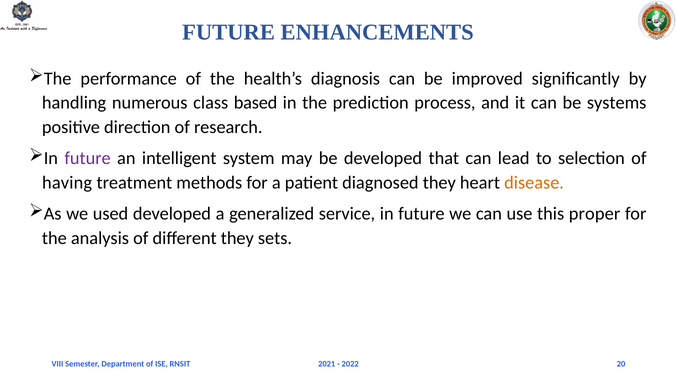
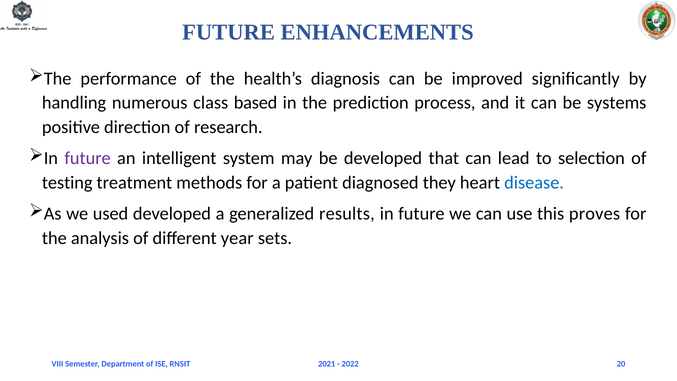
having: having -> testing (67, 182)
disease colour: orange -> blue (534, 182)
service: service -> results (347, 214)
proper: proper -> proves (595, 214)
different they: they -> year (237, 238)
